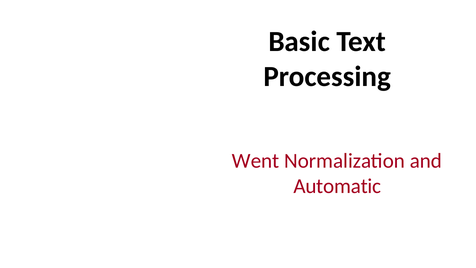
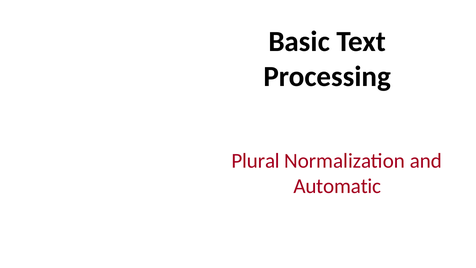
Went: Went -> Plural (256, 161)
